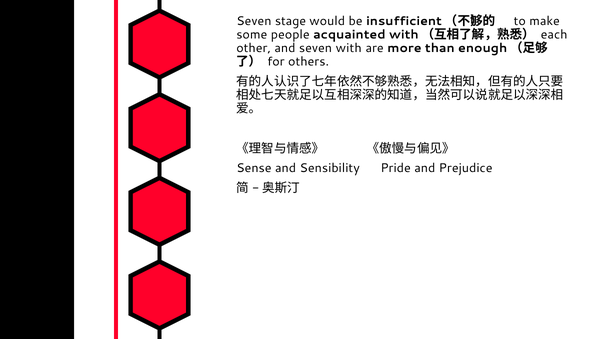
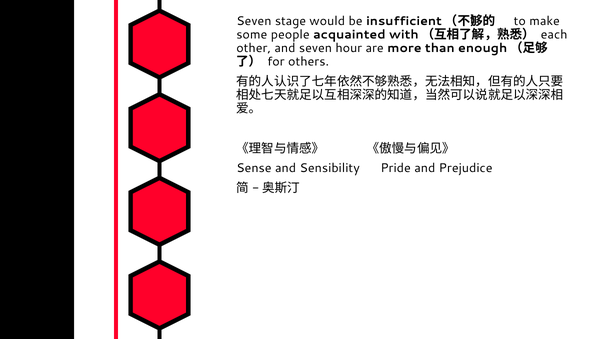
with: with -> hour (349, 48)
